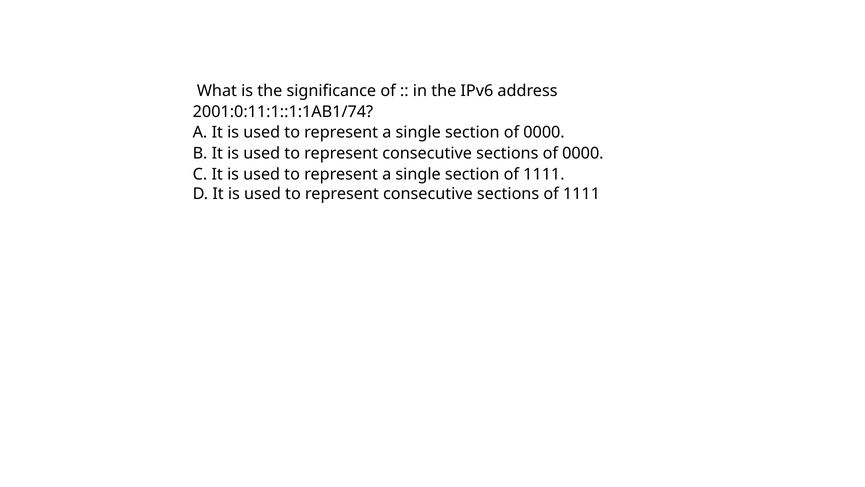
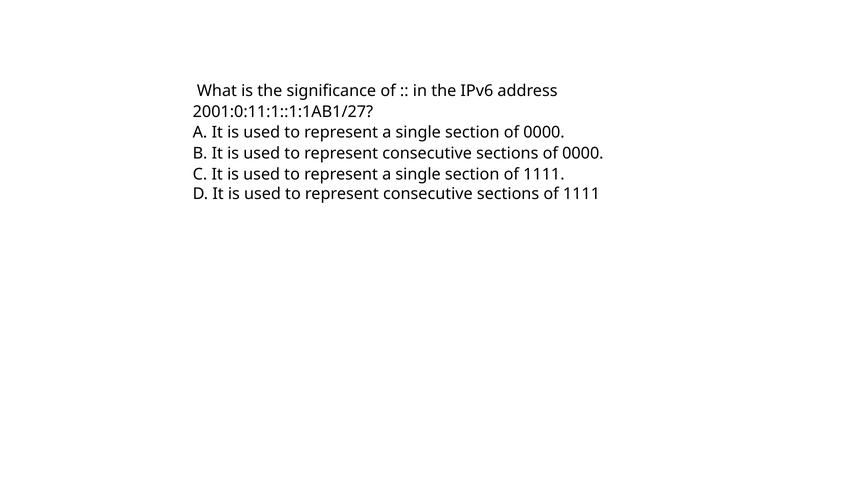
2001:0:11:1::1:1AB1/74: 2001:0:11:1::1:1AB1/74 -> 2001:0:11:1::1:1AB1/27 (283, 112)
